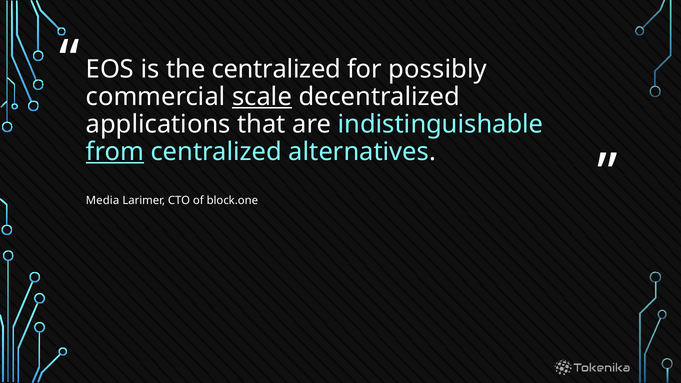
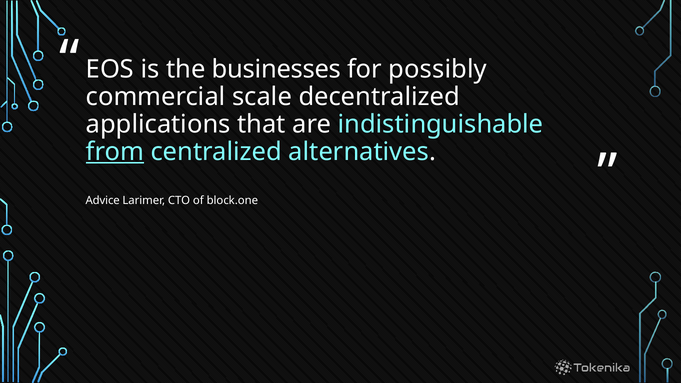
the centralized: centralized -> businesses (276, 69)
scale underline: present -> none (262, 97)
Media: Media -> Advice (103, 200)
